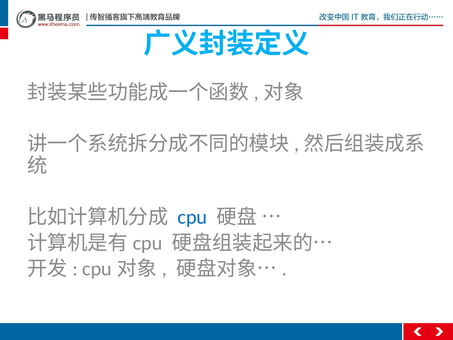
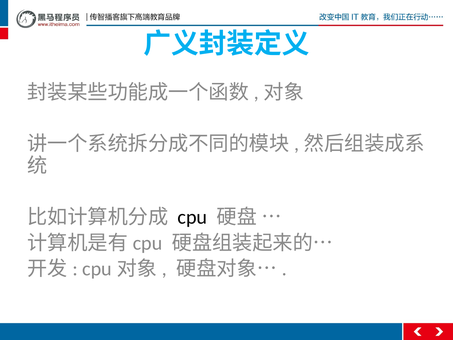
cpu colour: blue -> black (192, 217)
